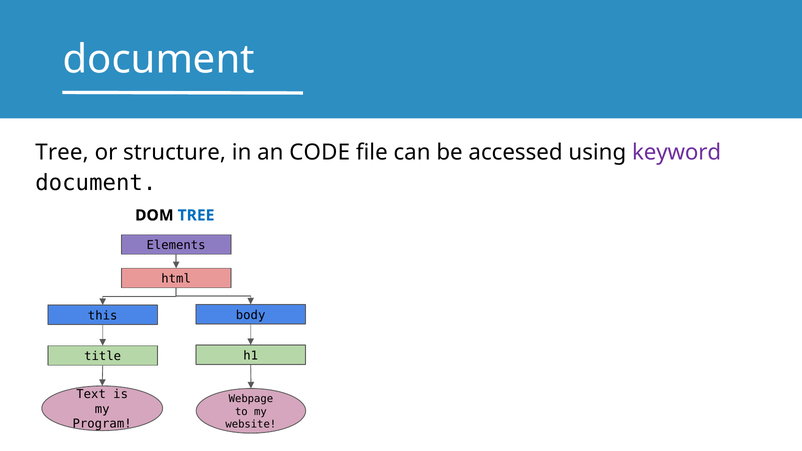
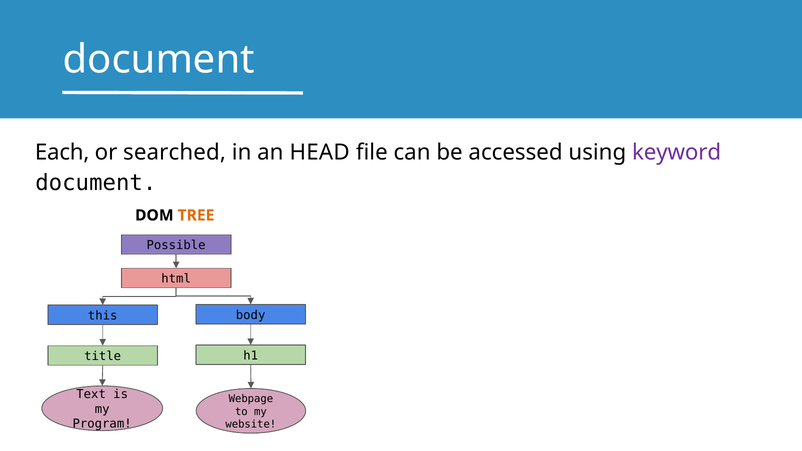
Tree: Tree -> Each (62, 152)
structure: structure -> searched (174, 152)
CODE: CODE -> HEAD (320, 152)
TREE colour: blue -> orange (196, 215)
Elements: Elements -> Possible (176, 245)
